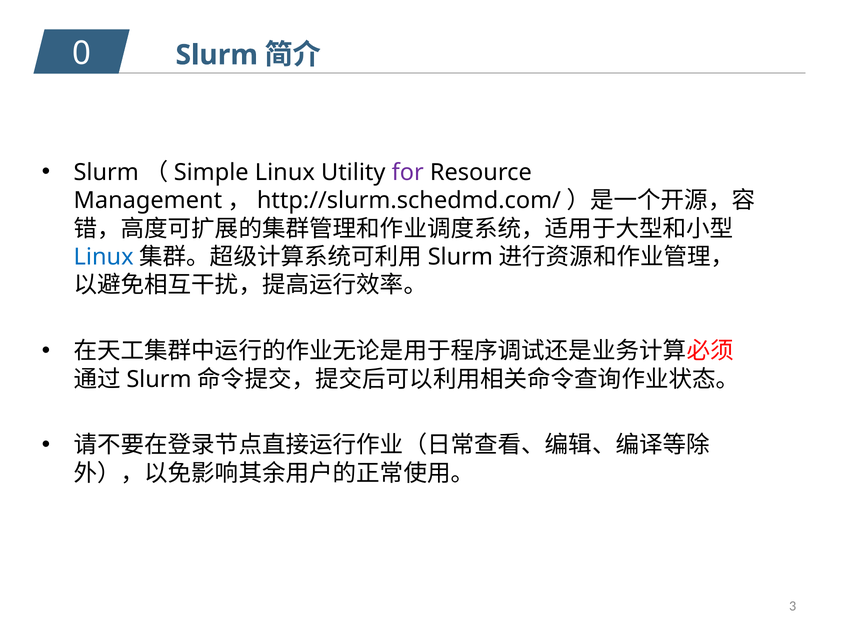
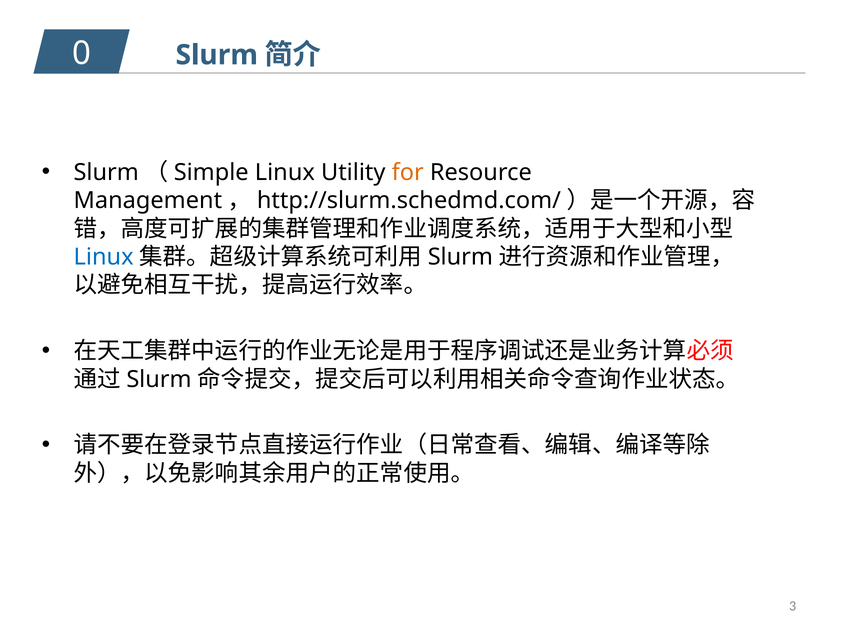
for colour: purple -> orange (408, 172)
